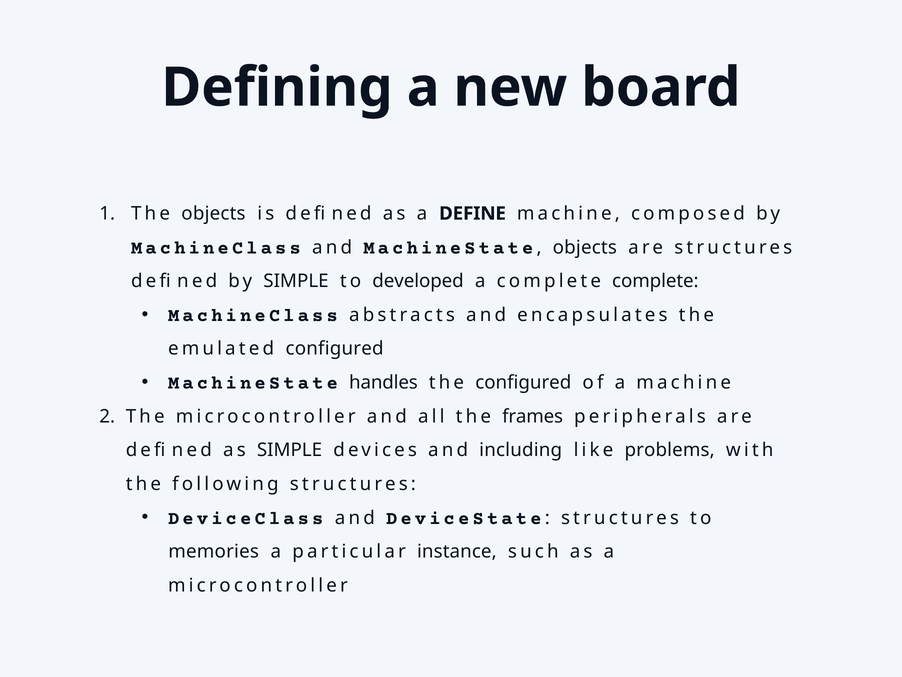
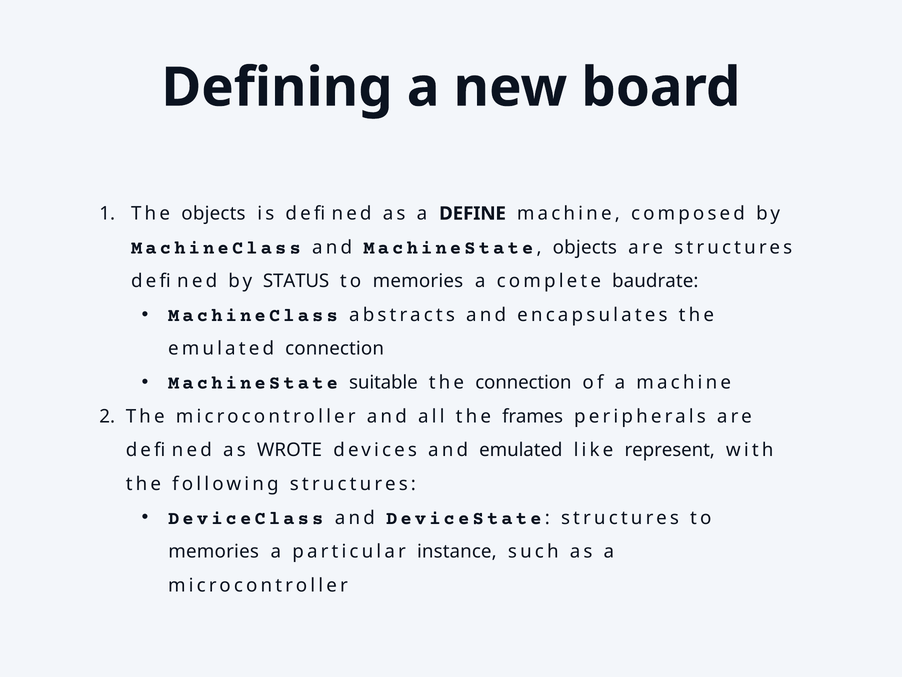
by SIMPLE: SIMPLE -> STATUS (296, 281)
developed: developed -> memories (418, 281)
complete complete: complete -> baudrate (655, 281)
emulated configured: configured -> connection (335, 349)
handles: handles -> suitable (383, 382)
the configured: configured -> connection (523, 382)
as SIMPLE: SIMPLE -> WROTE (289, 450)
and including: including -> emulated (521, 450)
problems: problems -> represent (670, 450)
